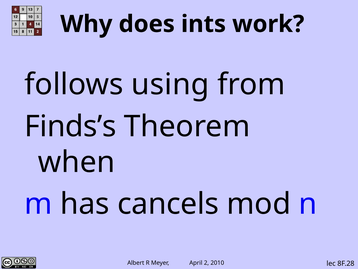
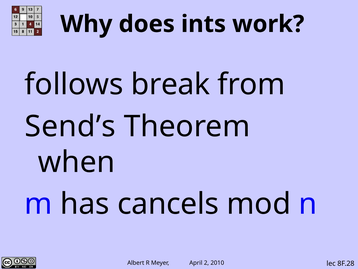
using: using -> break (170, 84)
Finds’s: Finds’s -> Send’s (70, 126)
